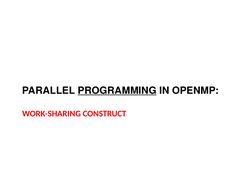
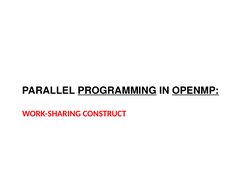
OPENMP underline: none -> present (195, 91)
